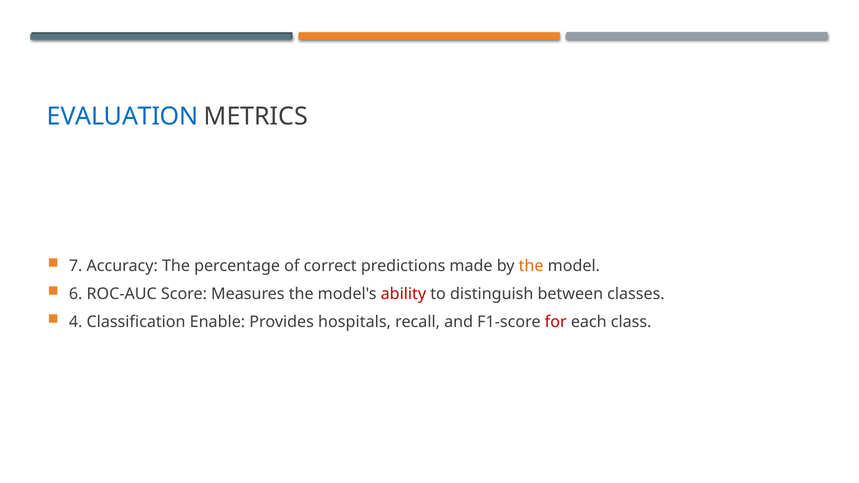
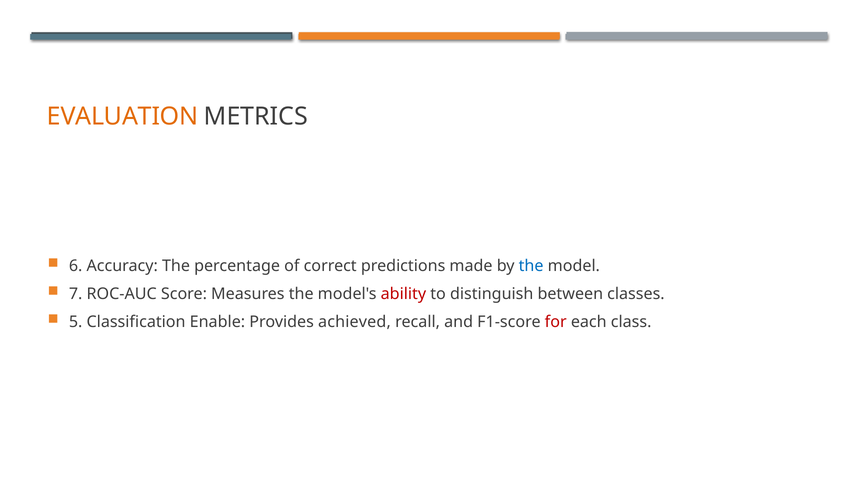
EVALUATION colour: blue -> orange (122, 117)
7: 7 -> 6 (76, 266)
the colour: orange -> blue (531, 266)
6: 6 -> 7 (76, 294)
4: 4 -> 5 (76, 322)
hospitals: hospitals -> achieved (354, 322)
